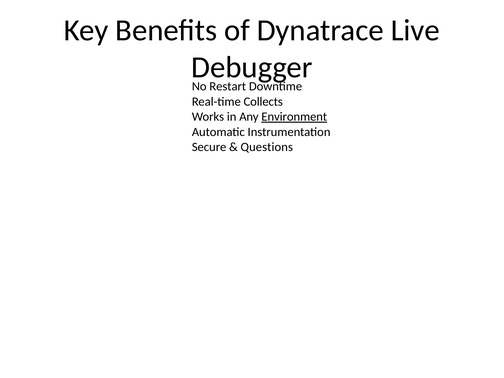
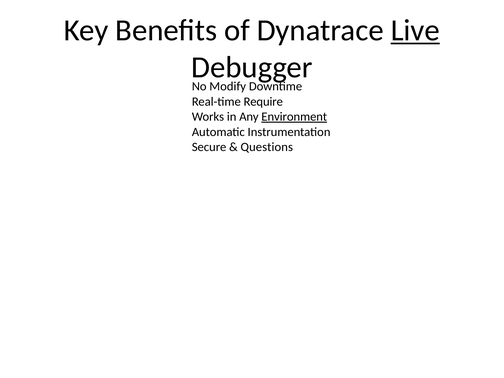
Live underline: none -> present (415, 30)
Restart: Restart -> Modify (228, 87)
Collects: Collects -> Require (263, 102)
